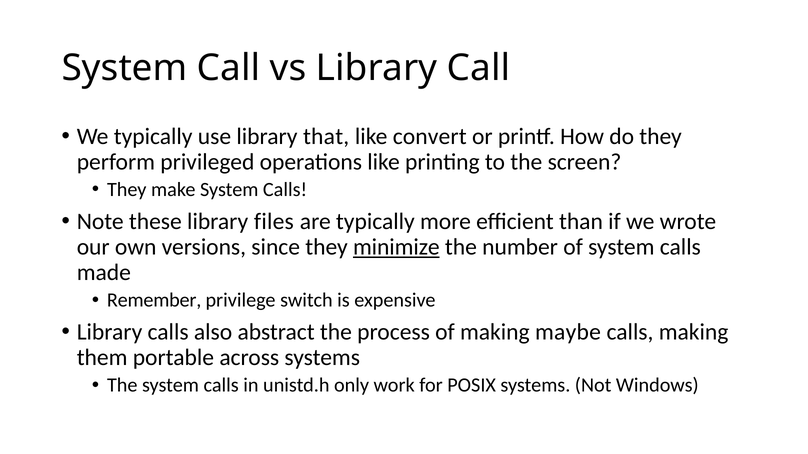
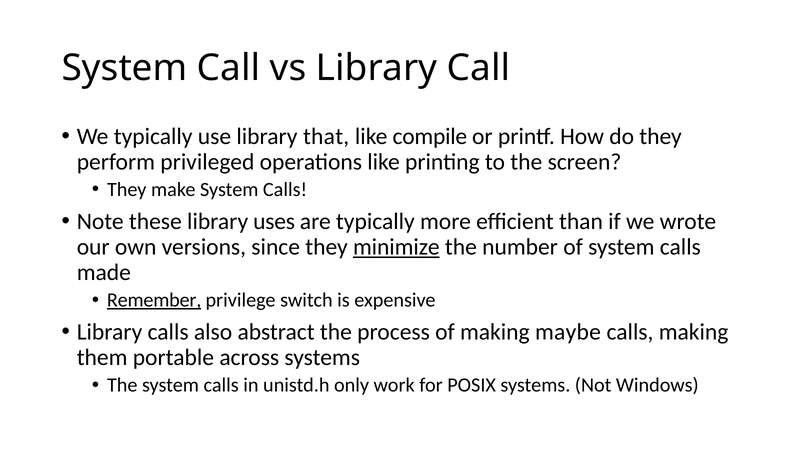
convert: convert -> compile (430, 137)
files: files -> uses (274, 222)
Remember underline: none -> present (154, 300)
